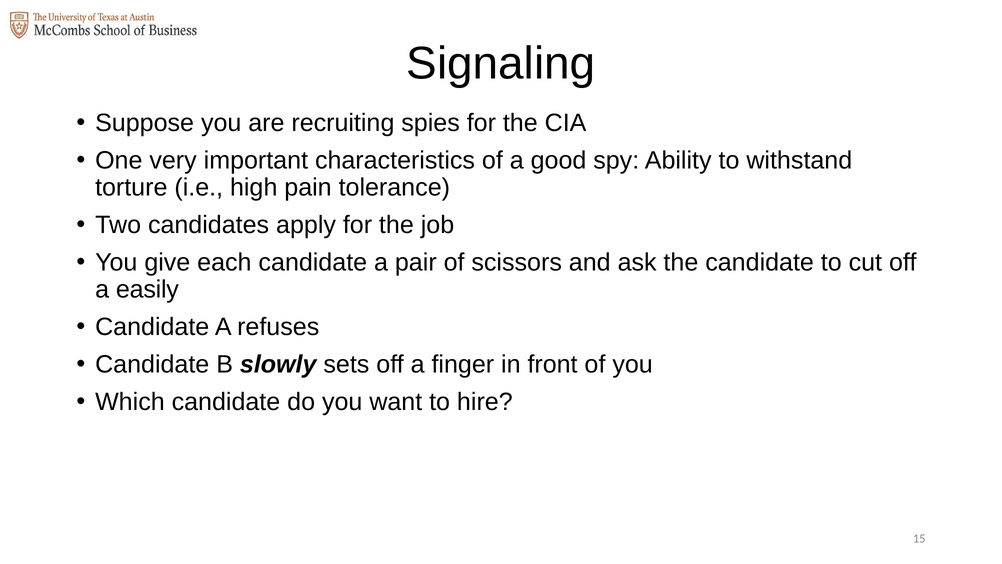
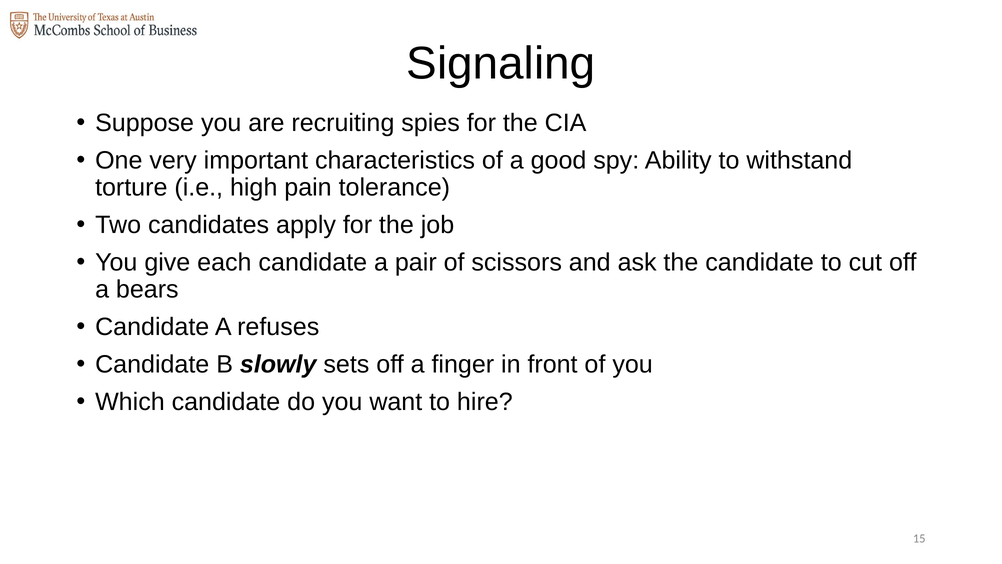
easily: easily -> bears (147, 289)
